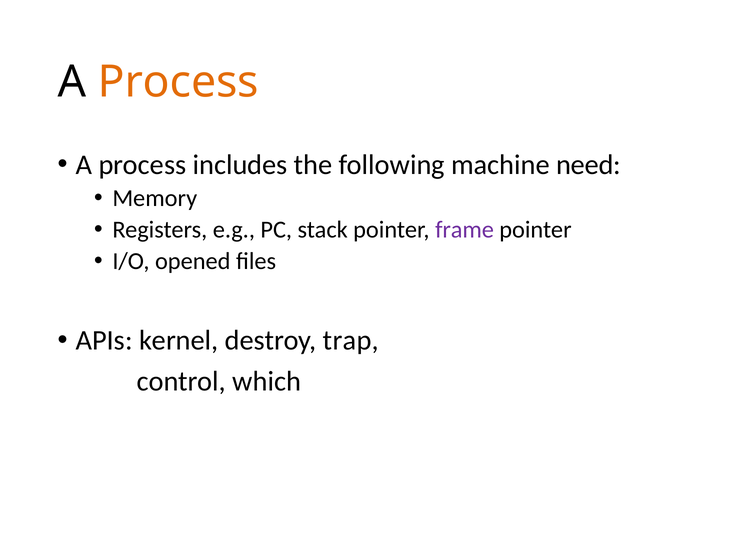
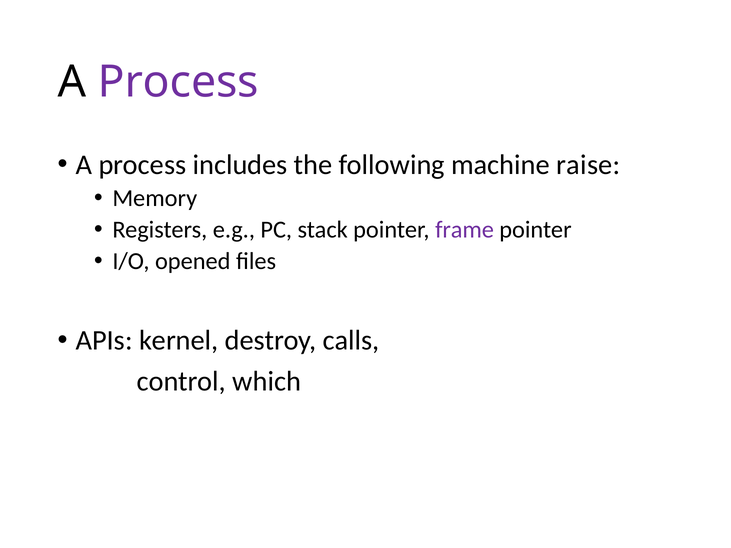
Process colour: orange -> purple (178, 82)
need: need -> raise (588, 165)
trap: trap -> calls (351, 341)
